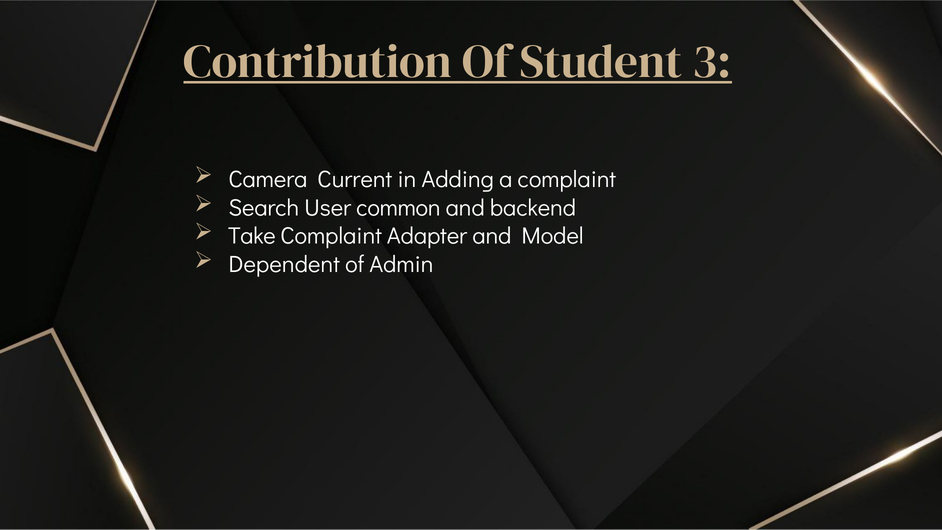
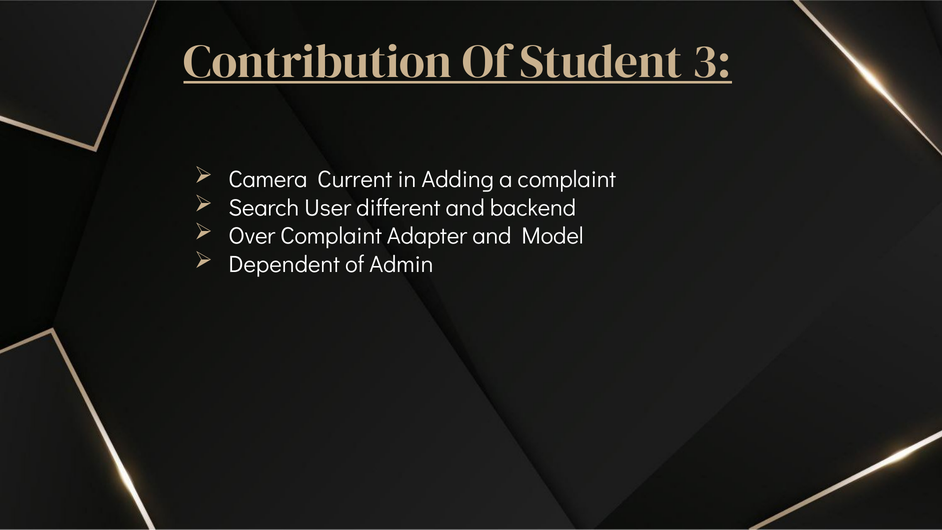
common: common -> different (398, 208)
Take: Take -> Over (252, 236)
